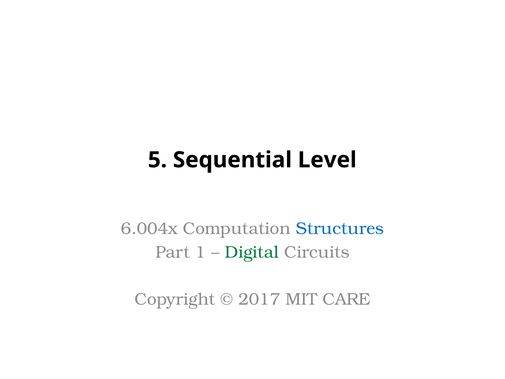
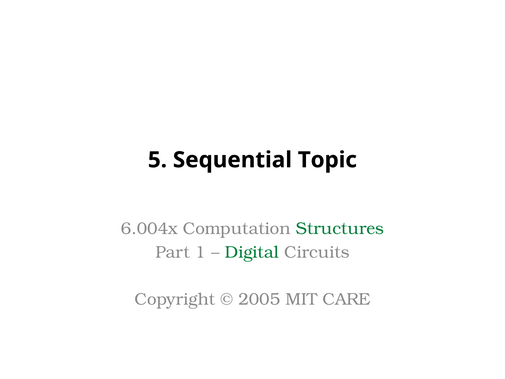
Level: Level -> Topic (327, 160)
Structures colour: blue -> green (340, 228)
2017: 2017 -> 2005 (259, 299)
